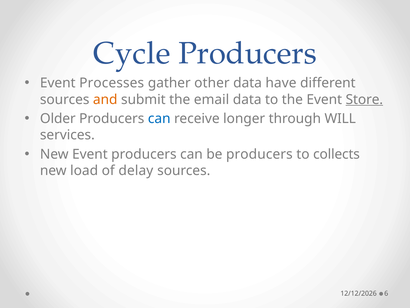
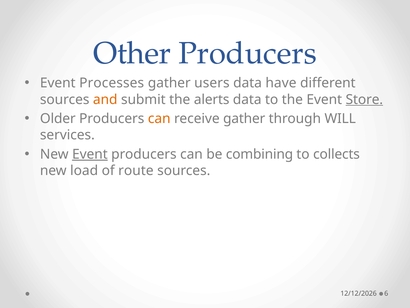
Cycle: Cycle -> Other (132, 53)
other: other -> users (212, 83)
email: email -> alerts (212, 99)
can colour: blue -> orange (159, 118)
receive longer: longer -> gather (244, 118)
Event underline: none -> present (90, 154)
be producers: producers -> combining (259, 154)
delay: delay -> route (136, 170)
